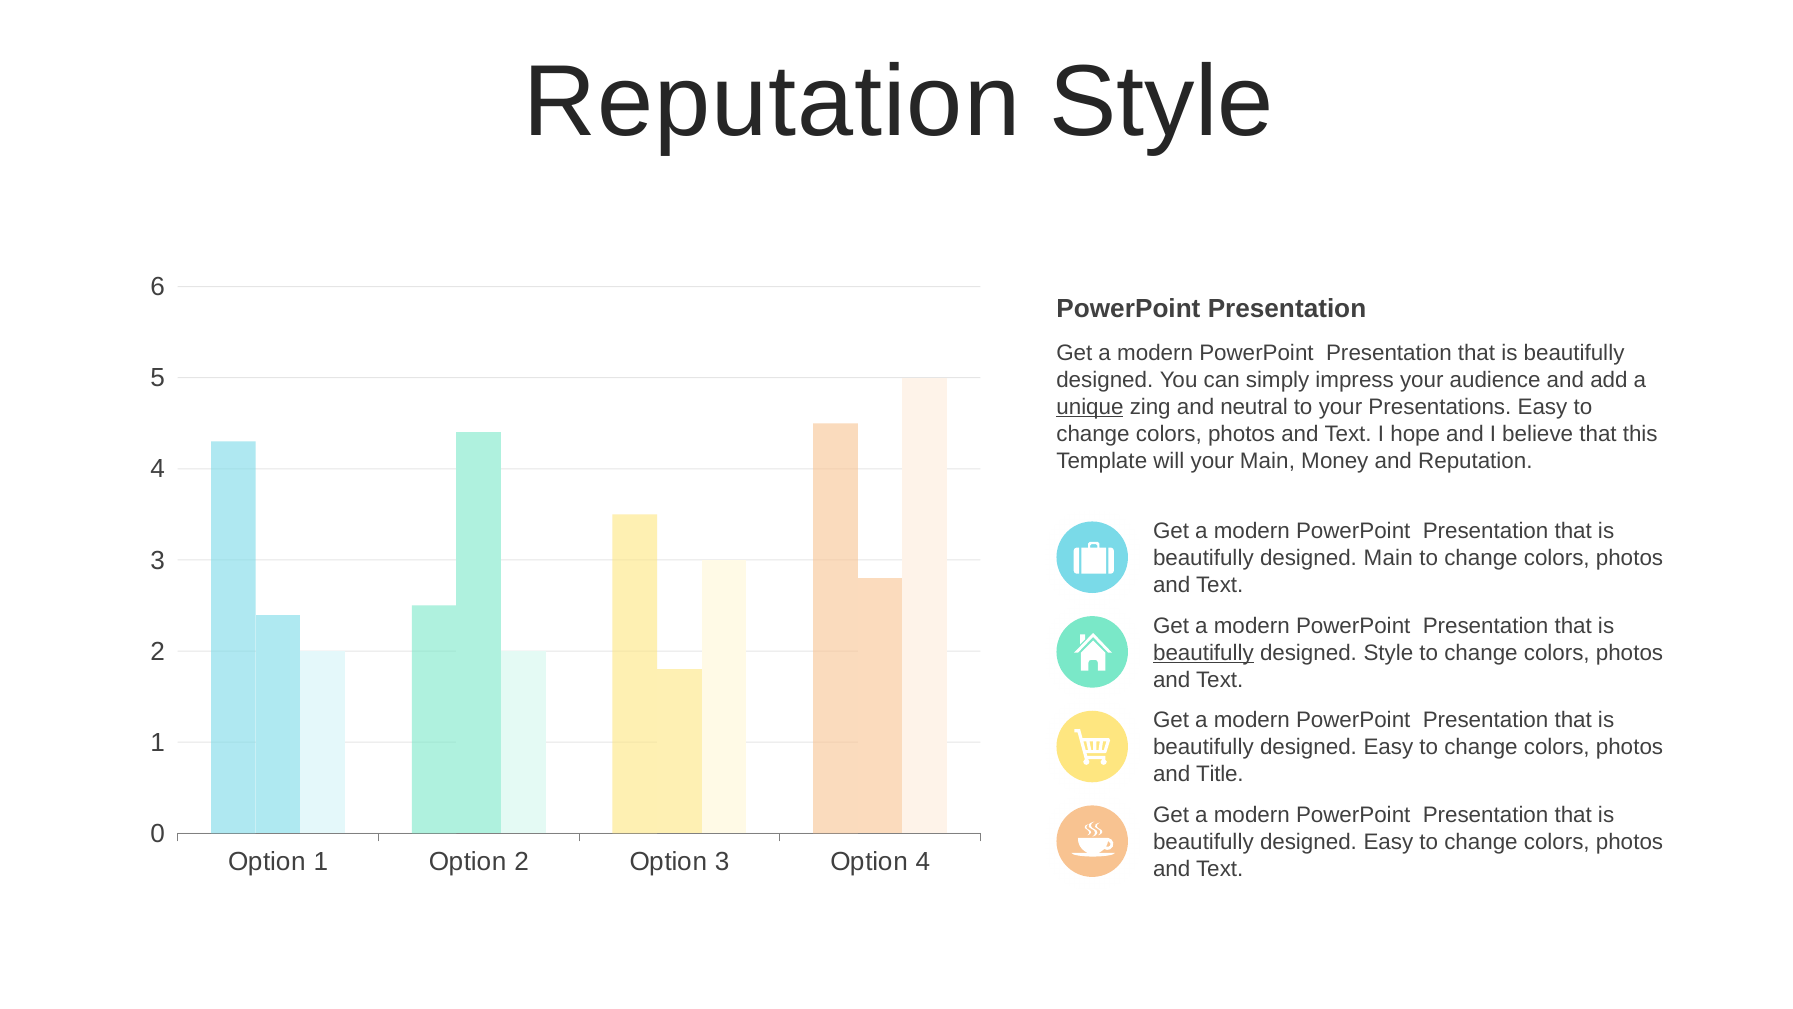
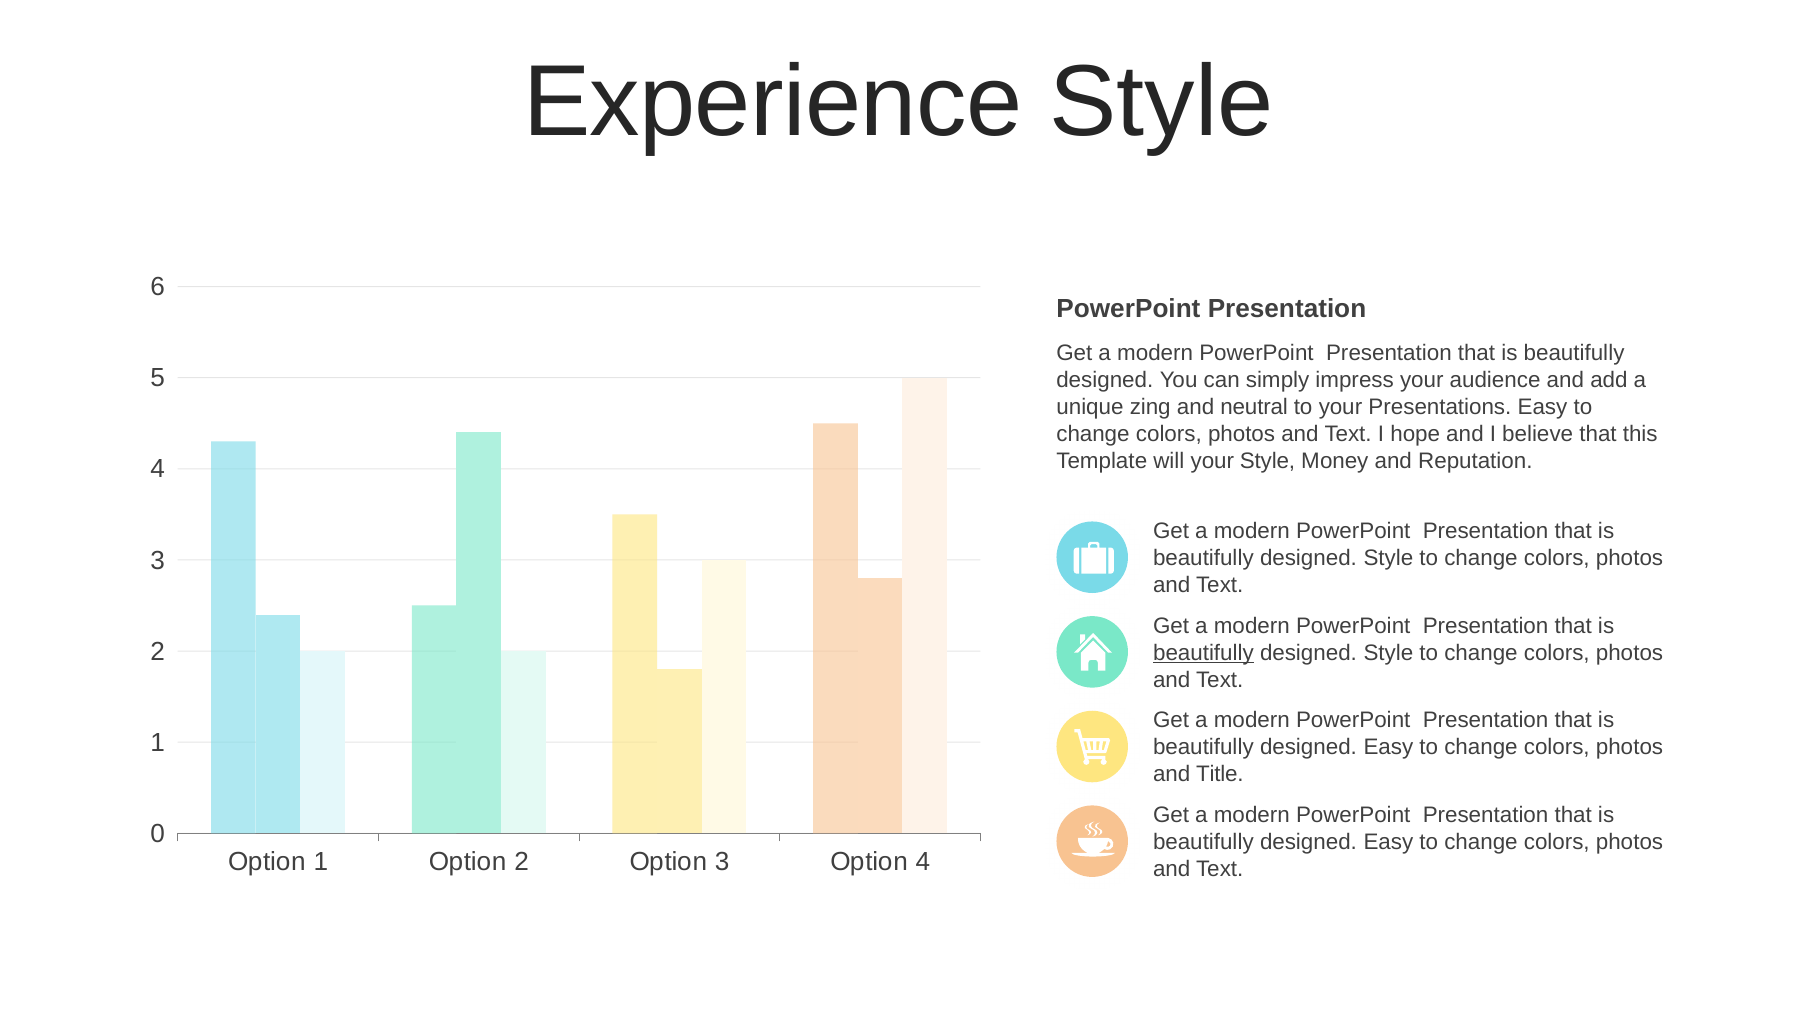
Reputation: Reputation -> Experience (773, 103)
unique underline: present -> none (1090, 407)
your Main: Main -> Style (1268, 461)
Main: Main -> Style (1388, 558)
